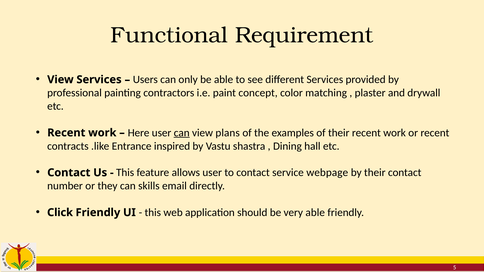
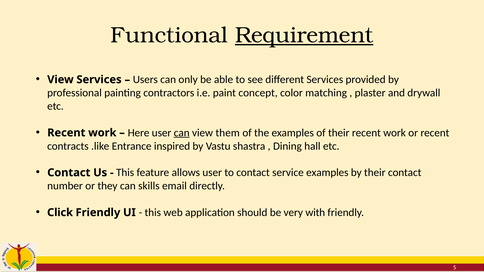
Requirement underline: none -> present (304, 35)
plans: plans -> them (228, 133)
service webpage: webpage -> examples (327, 173)
very able: able -> with (315, 213)
